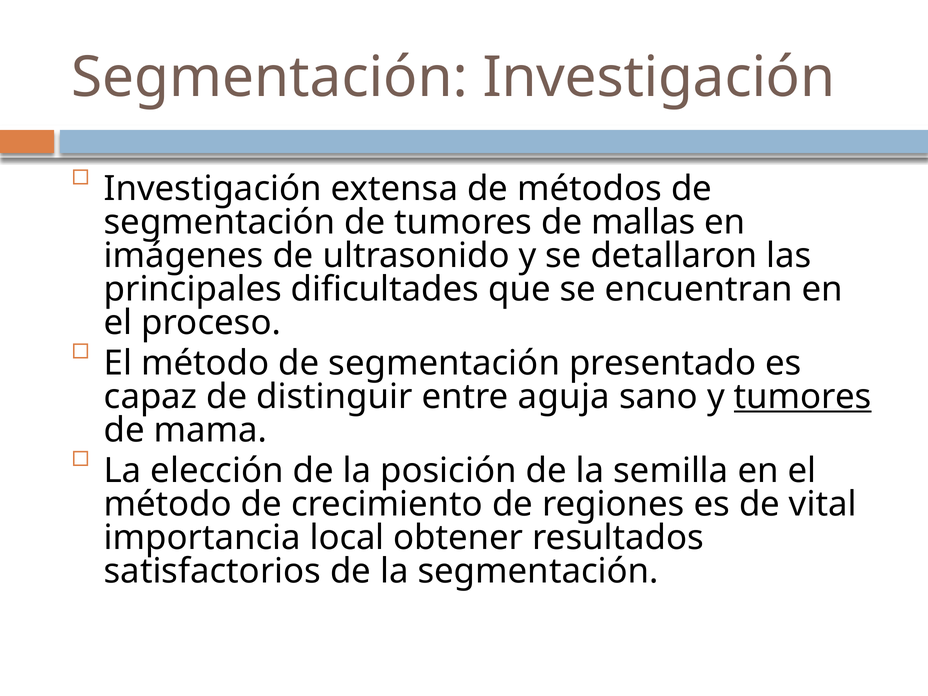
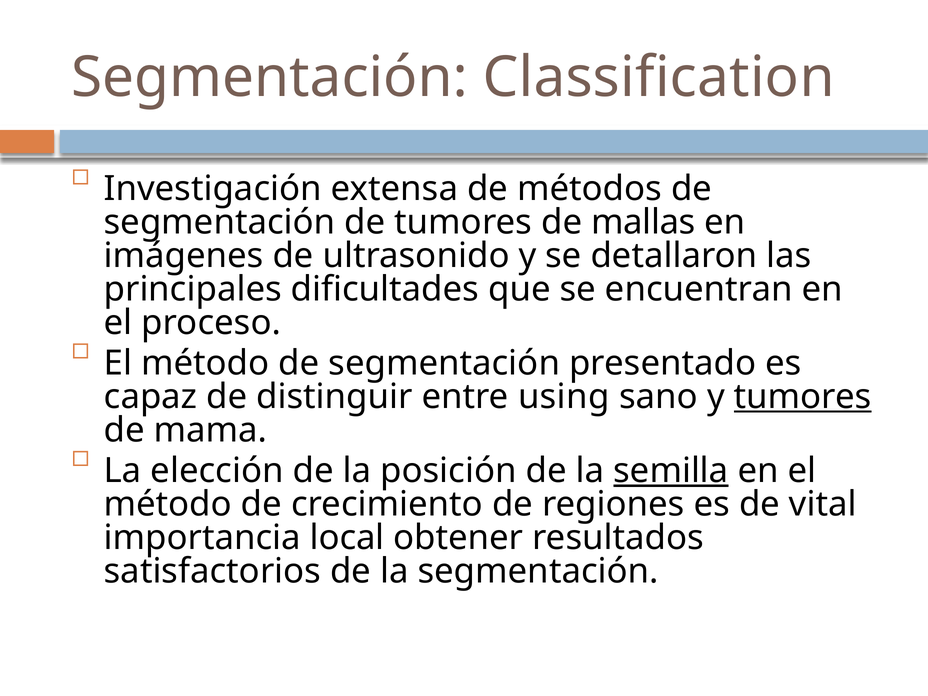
Segmentación Investigación: Investigación -> Classification (659, 77)
aguja: aguja -> using (564, 397)
semilla underline: none -> present (671, 471)
